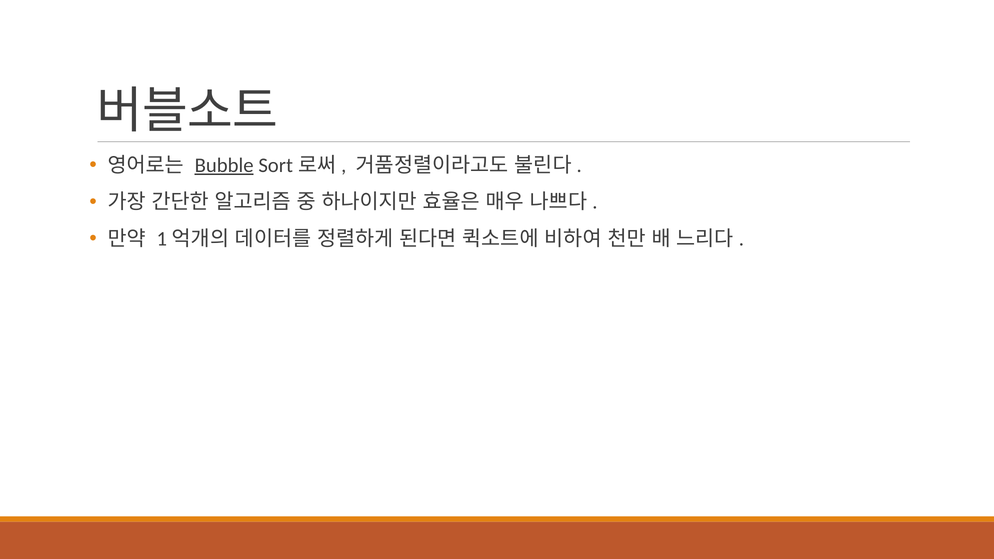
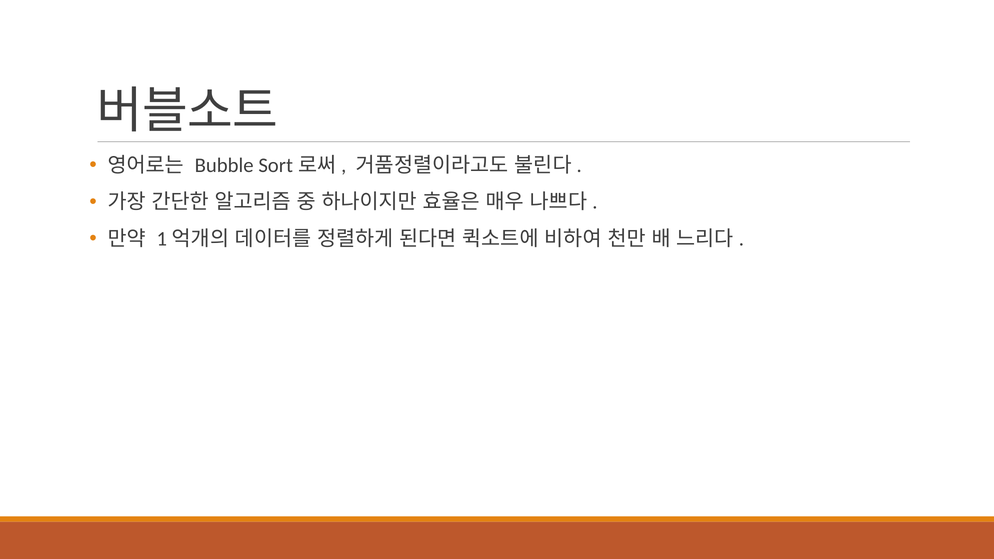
Bubble underline: present -> none (224, 165)
